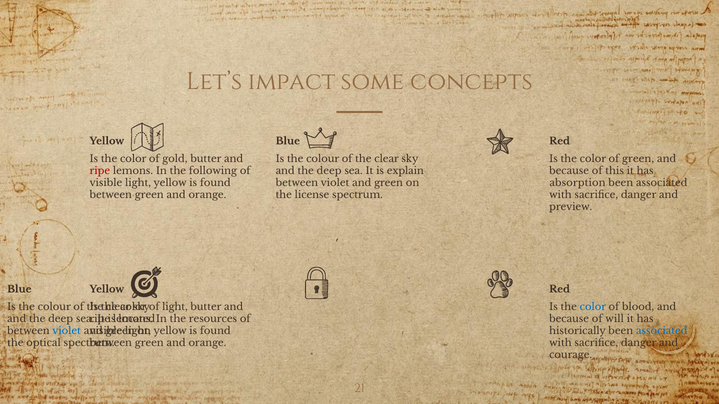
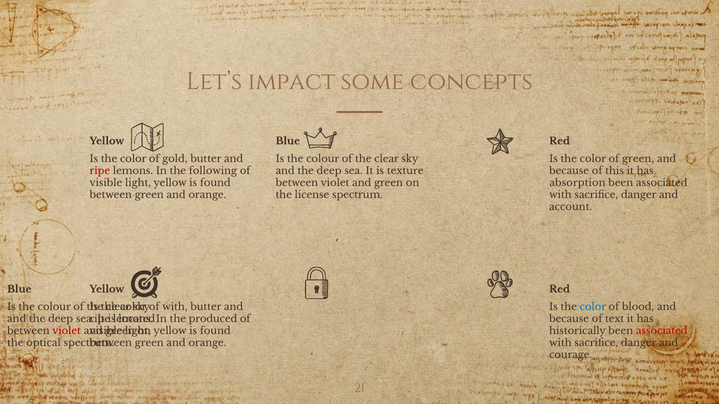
explain: explain -> texture (405, 171)
preview: preview -> account (571, 207)
of light: light -> with (175, 308)
resources: resources -> produced (213, 320)
will: will -> text (615, 320)
violet colour: blue -> red (67, 332)
associated colour: blue -> red (662, 332)
